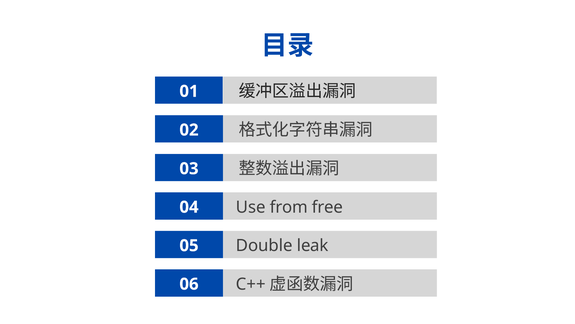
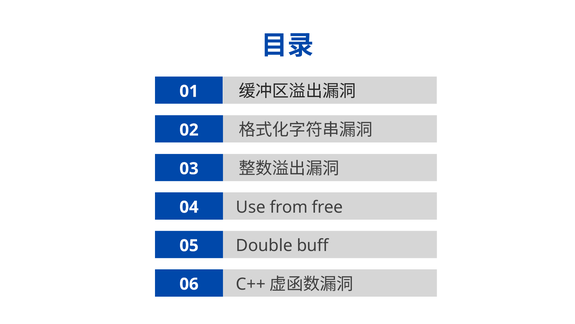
leak: leak -> buff (313, 245)
